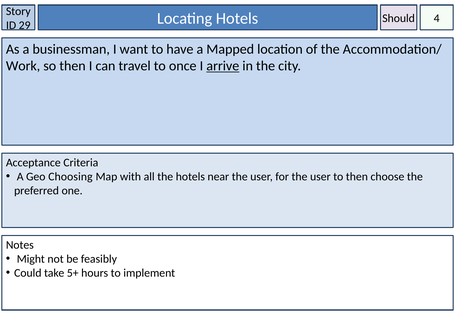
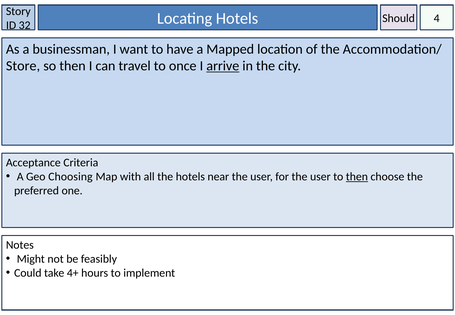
29: 29 -> 32 (25, 25)
Work: Work -> Store (23, 66)
then underline: none -> present (357, 177)
5+: 5+ -> 4+ (73, 273)
